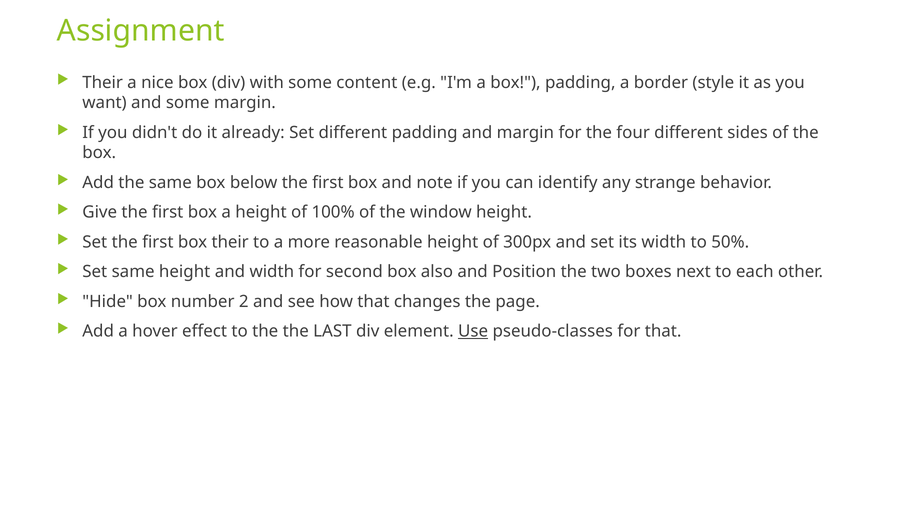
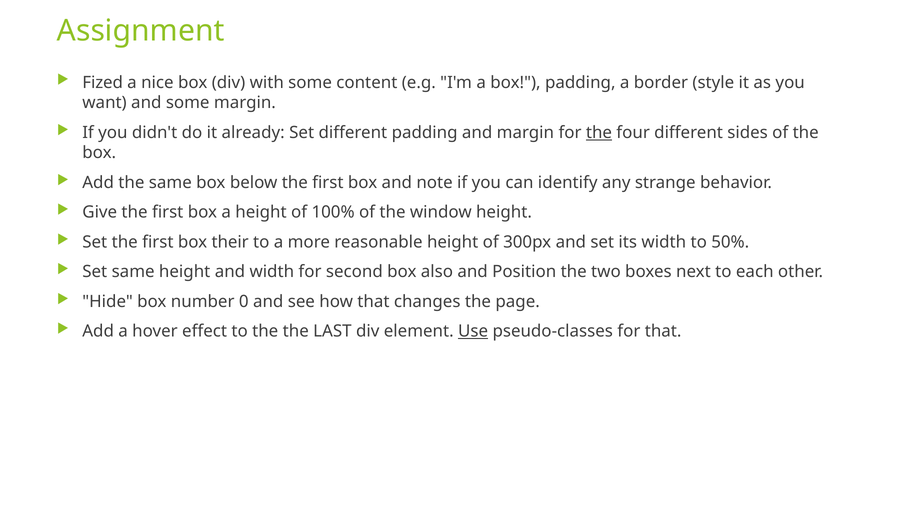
Their: Their -> Fized (103, 82)
the underline: none -> present (599, 133)
2: 2 -> 0 (244, 301)
